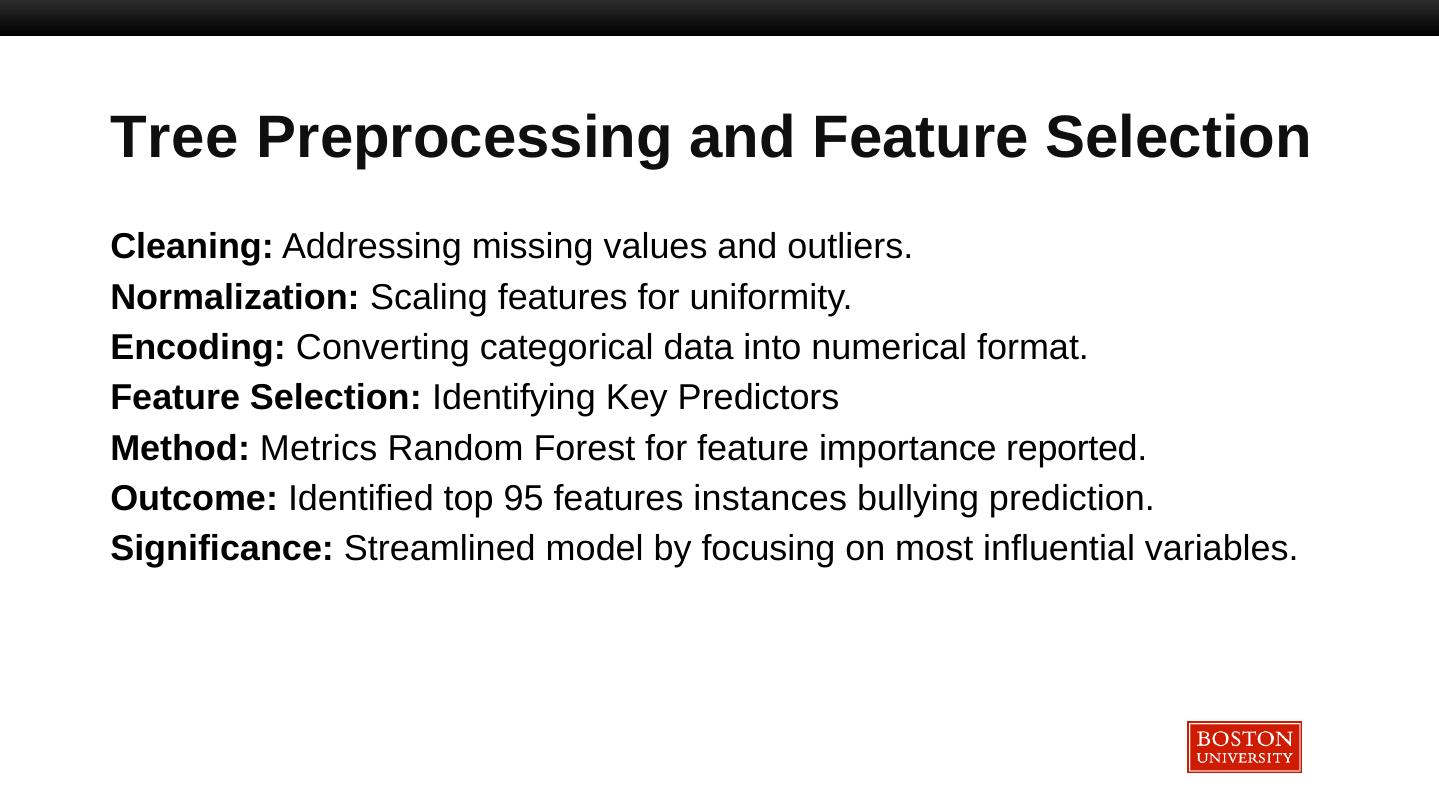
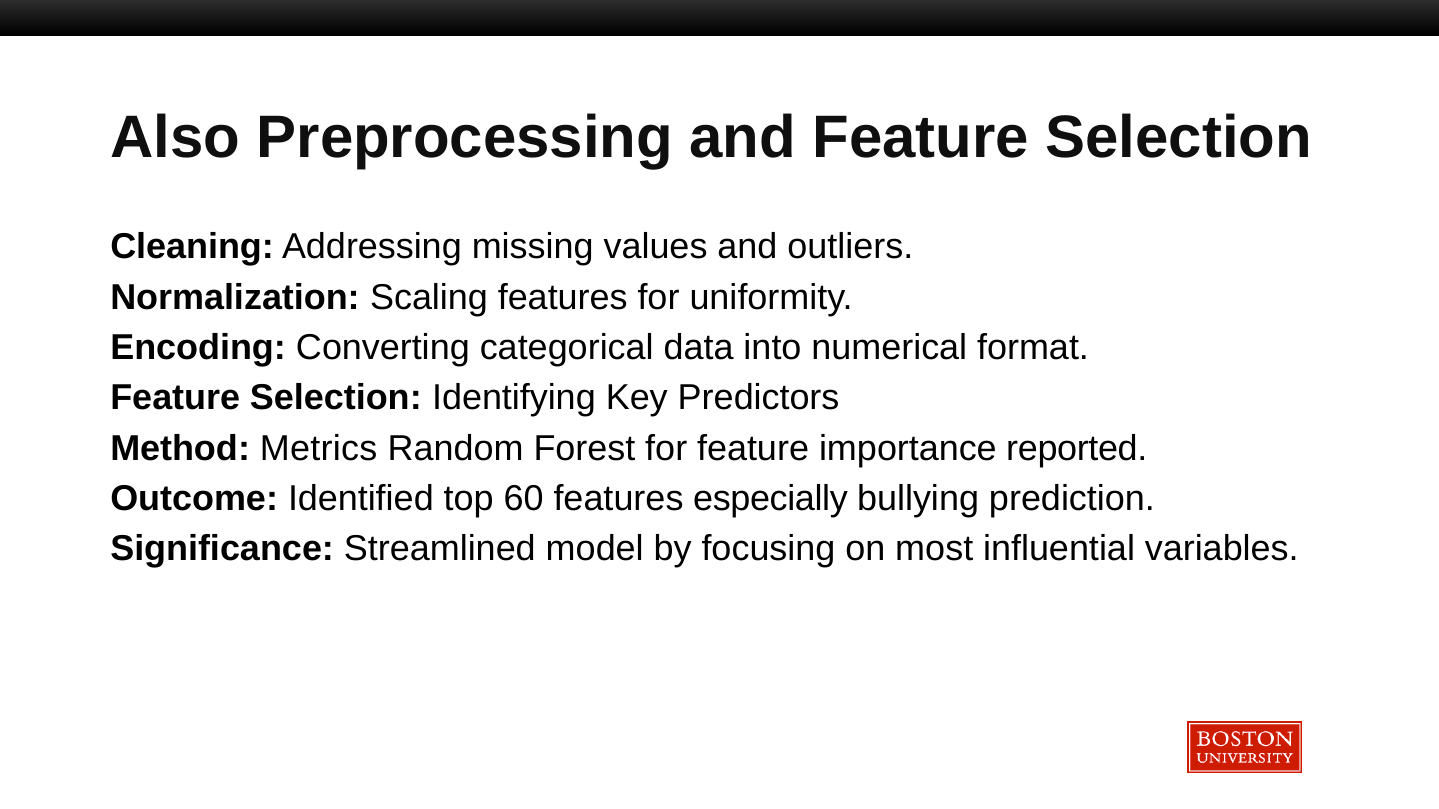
Tree: Tree -> Also (175, 137)
95: 95 -> 60 (524, 499)
instances: instances -> especially (770, 499)
